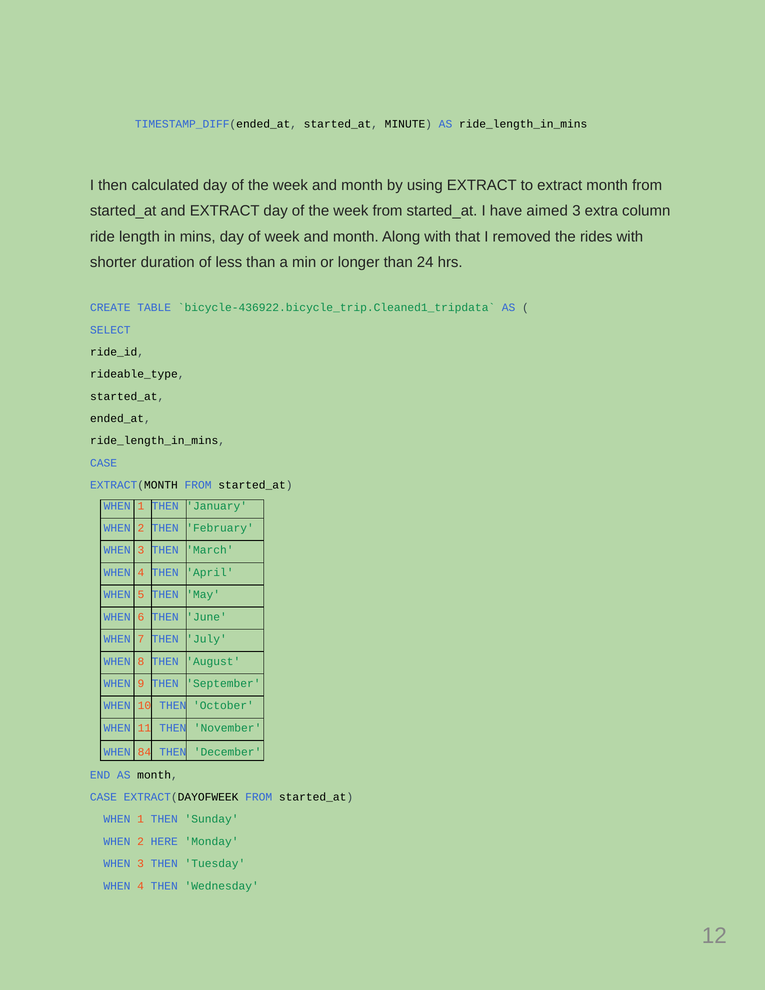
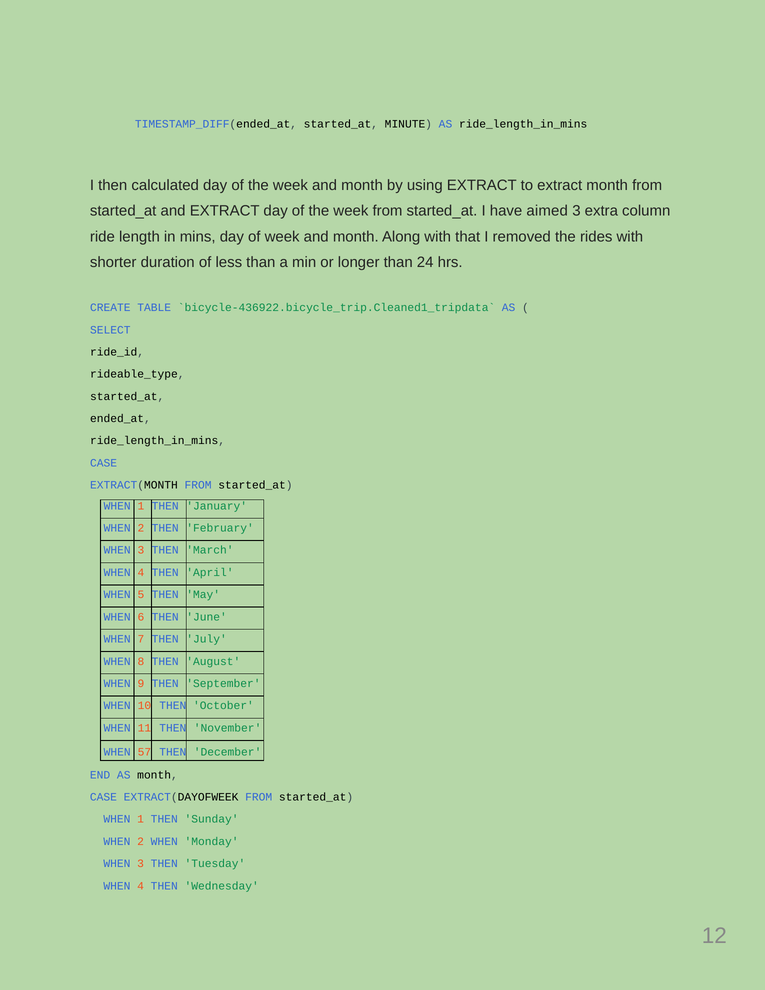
84: 84 -> 57 (144, 752)
2 HERE: HERE -> WHEN (164, 842)
